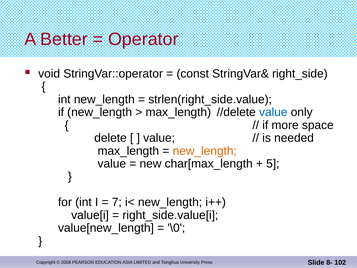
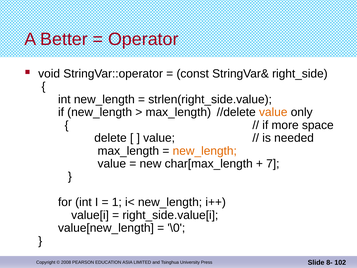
value colour: blue -> orange (273, 112)
5: 5 -> 7 (273, 164)
7: 7 -> 1 (117, 202)
